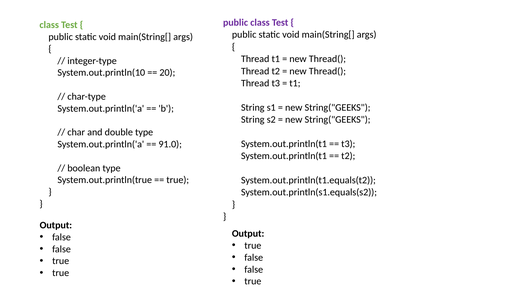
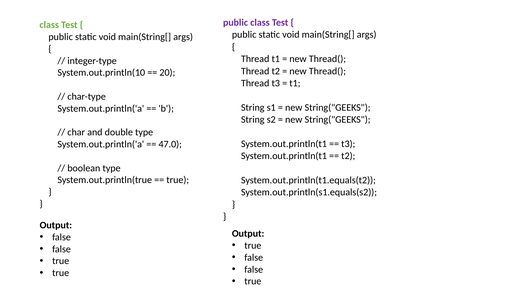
91.0: 91.0 -> 47.0 (170, 145)
